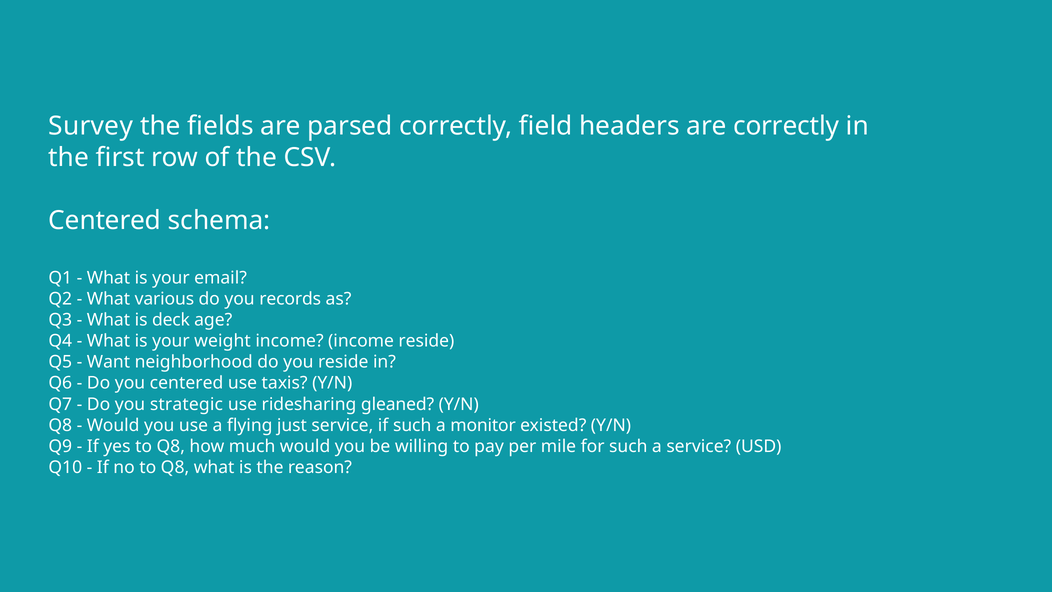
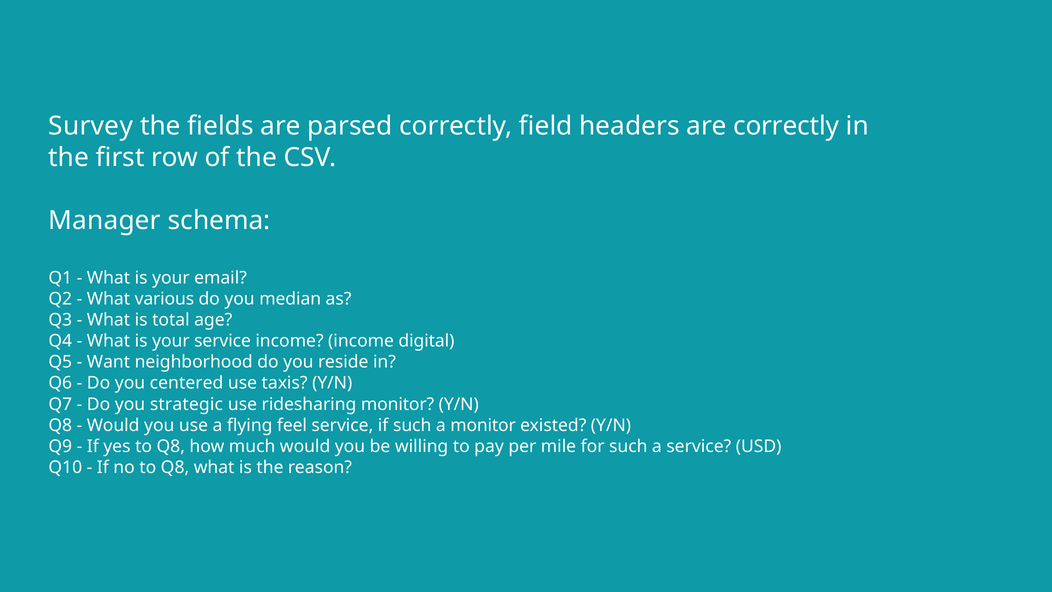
Centered: Centered -> Manager (105, 221)
records: records -> median (290, 299)
deck: deck -> total (171, 320)
your weight: weight -> service (223, 341)
income reside: reside -> digital (426, 341)
ridesharing gleaned: gleaned -> monitor (398, 404)
just: just -> feel (292, 425)
